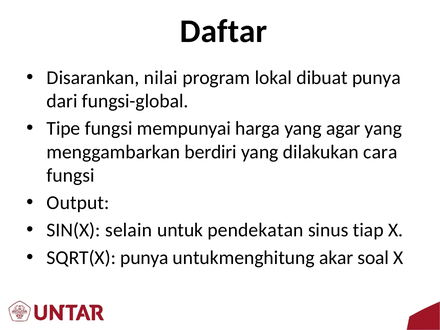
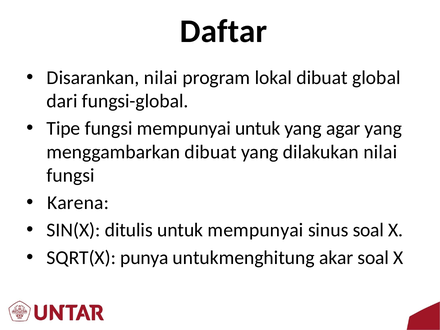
dibuat punya: punya -> global (376, 78)
mempunyai harga: harga -> untuk (258, 128)
menggambarkan berdiri: berdiri -> dibuat (211, 152)
dilakukan cara: cara -> nilai (380, 152)
Output: Output -> Karena (78, 203)
selain: selain -> ditulis (129, 230)
untuk pendekatan: pendekatan -> mempunyai (255, 230)
sinus tiap: tiap -> soal (368, 230)
